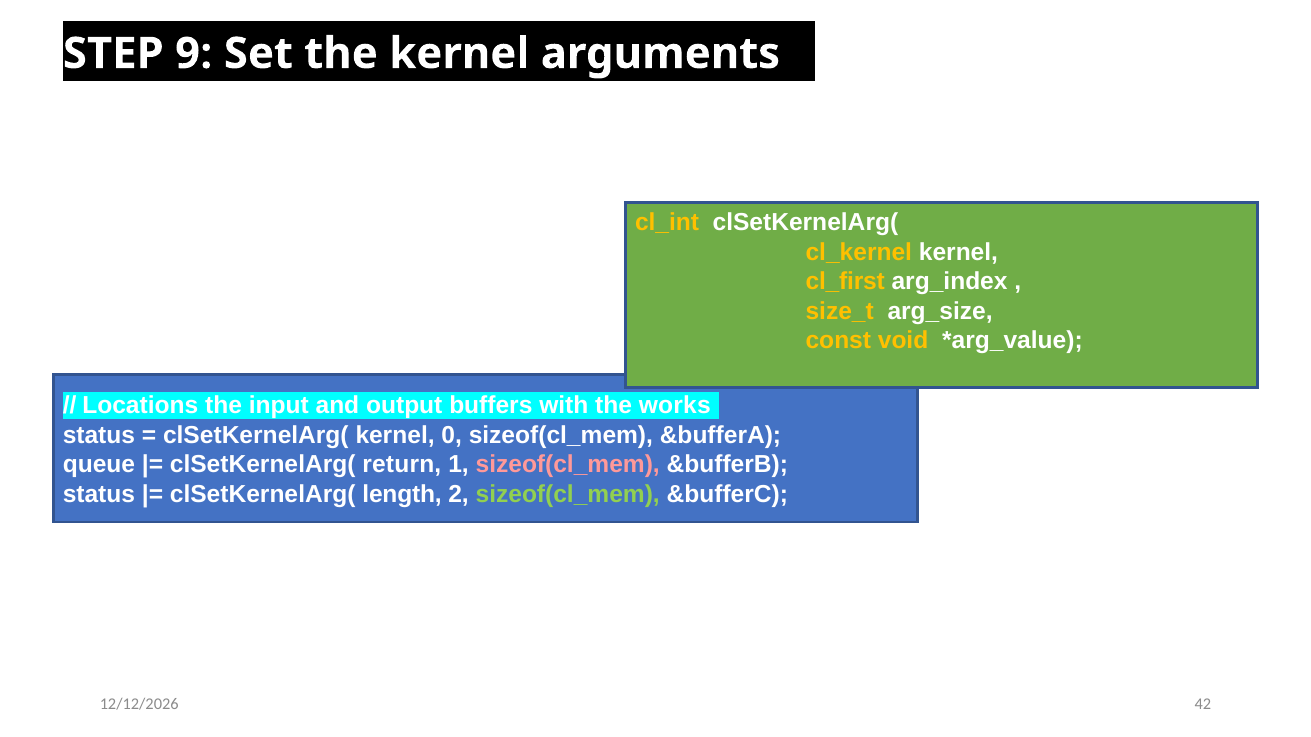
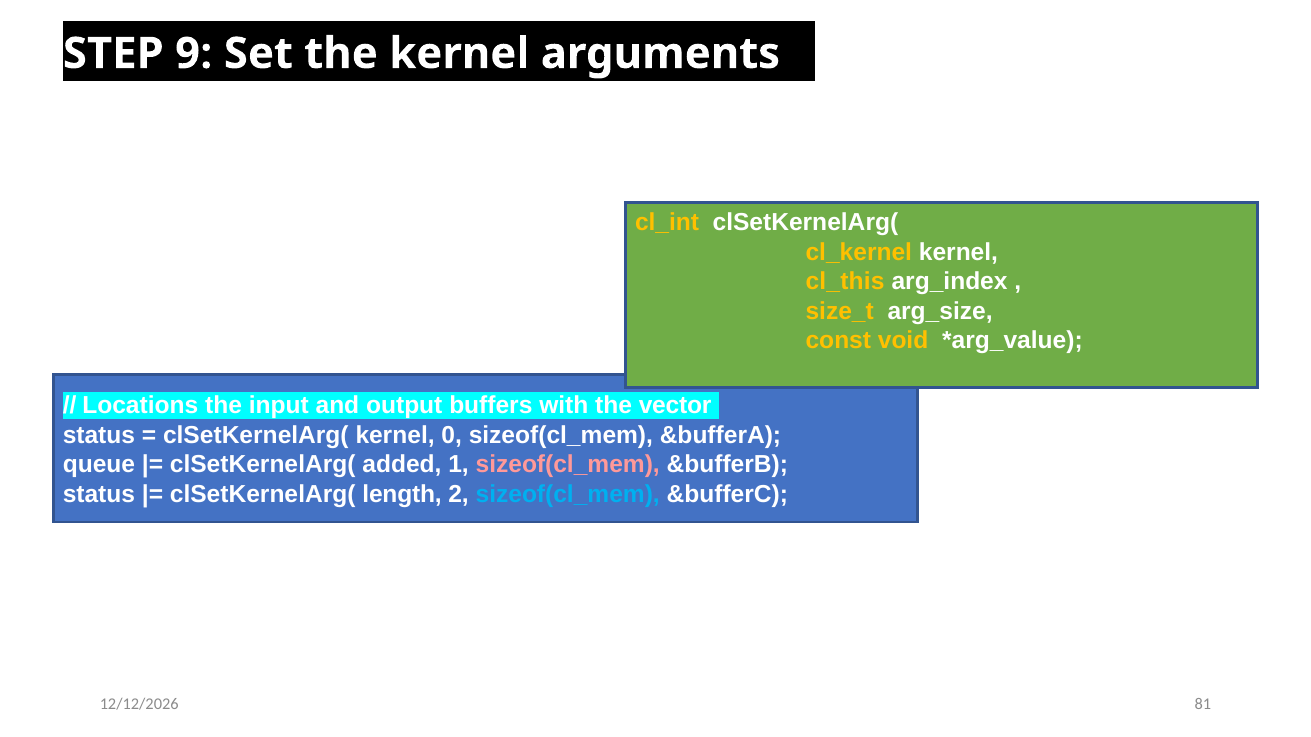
cl_first: cl_first -> cl_this (845, 282)
works: works -> vector (675, 406)
return: return -> added (402, 465)
sizeof(cl_mem colour: light green -> light blue (568, 495)
42: 42 -> 81 (1203, 704)
